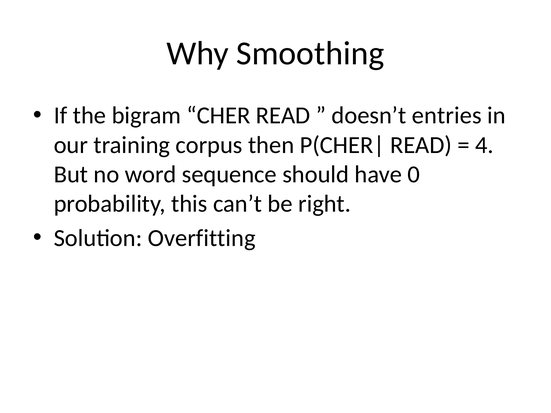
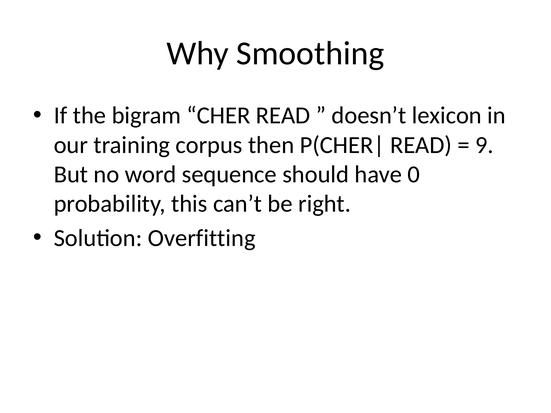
entries: entries -> lexicon (447, 116)
4: 4 -> 9 (484, 145)
